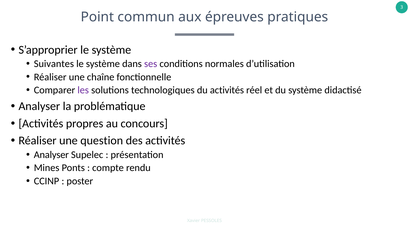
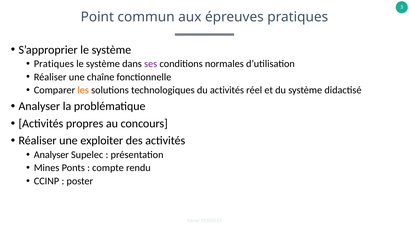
Suivantes: Suivantes -> Pratiques (54, 64)
les colour: purple -> orange (83, 90)
question: question -> exploiter (102, 141)
